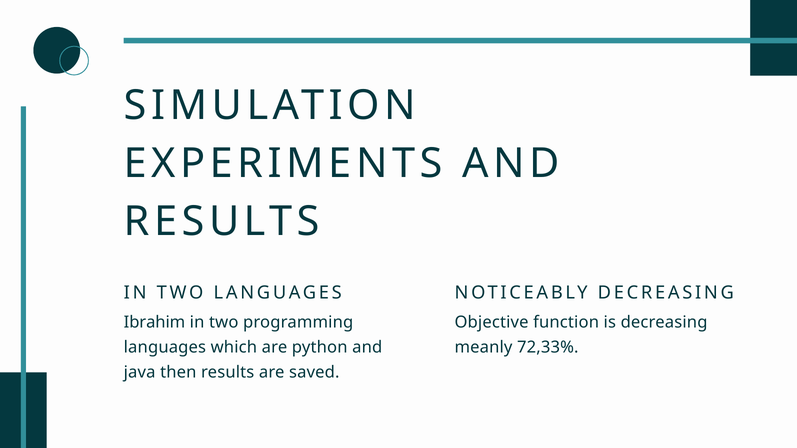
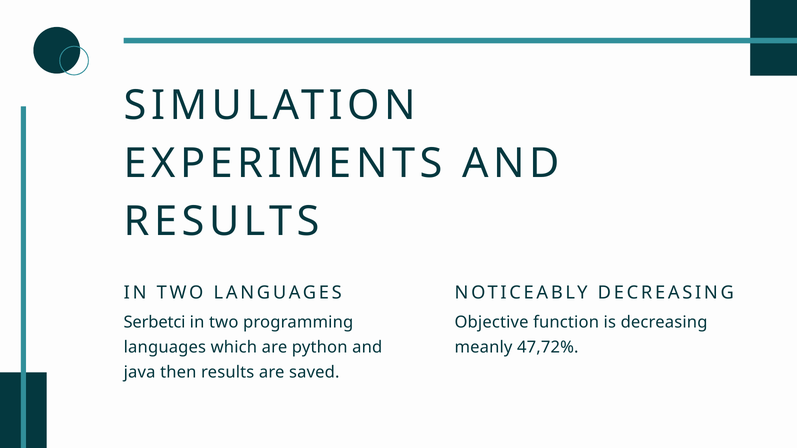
Ibrahim: Ibrahim -> Serbetci (155, 323)
72,33%: 72,33% -> 47,72% (548, 348)
